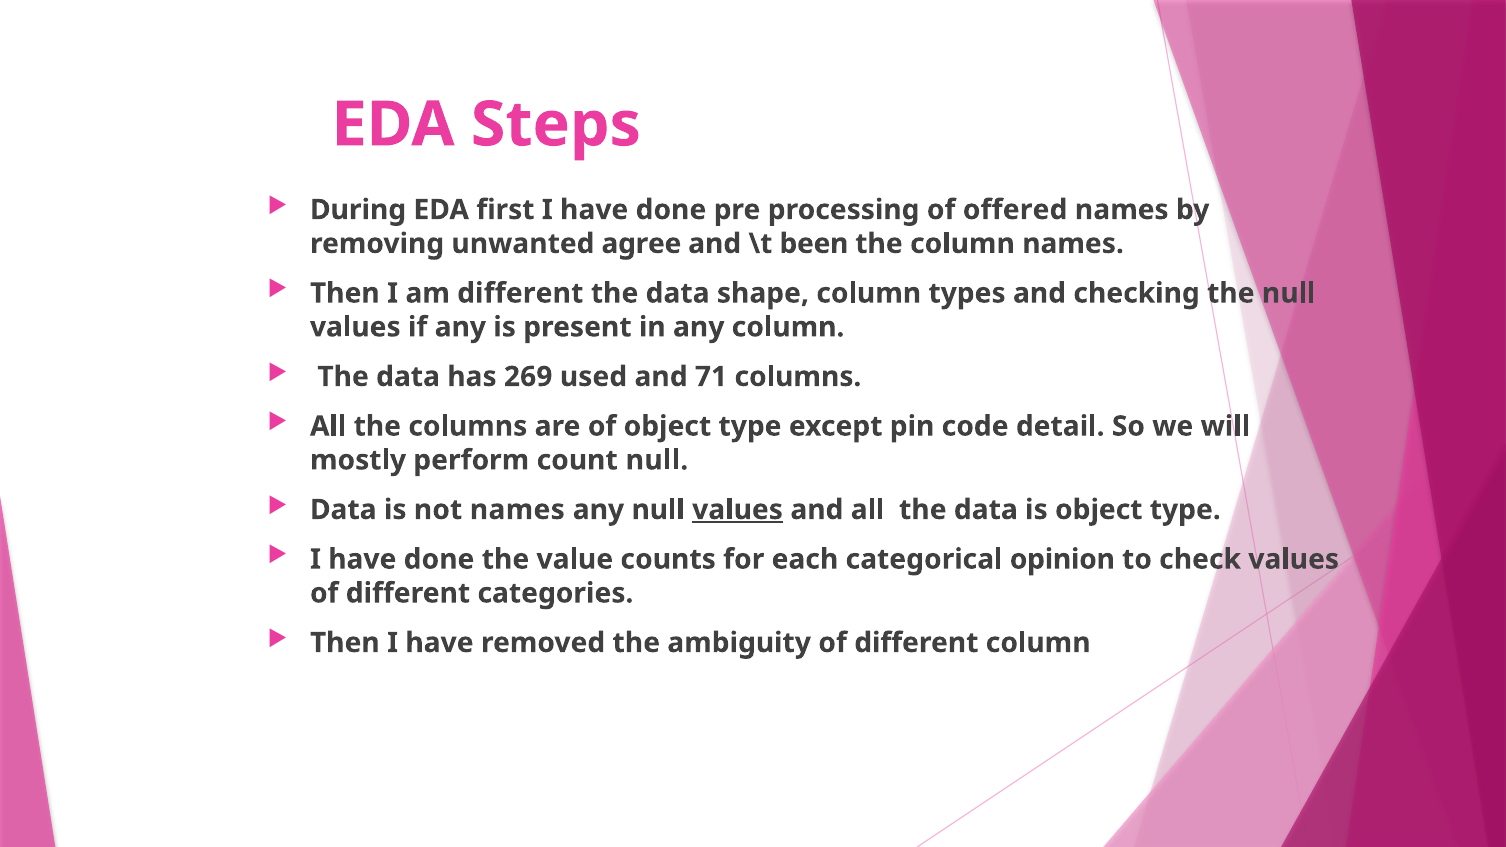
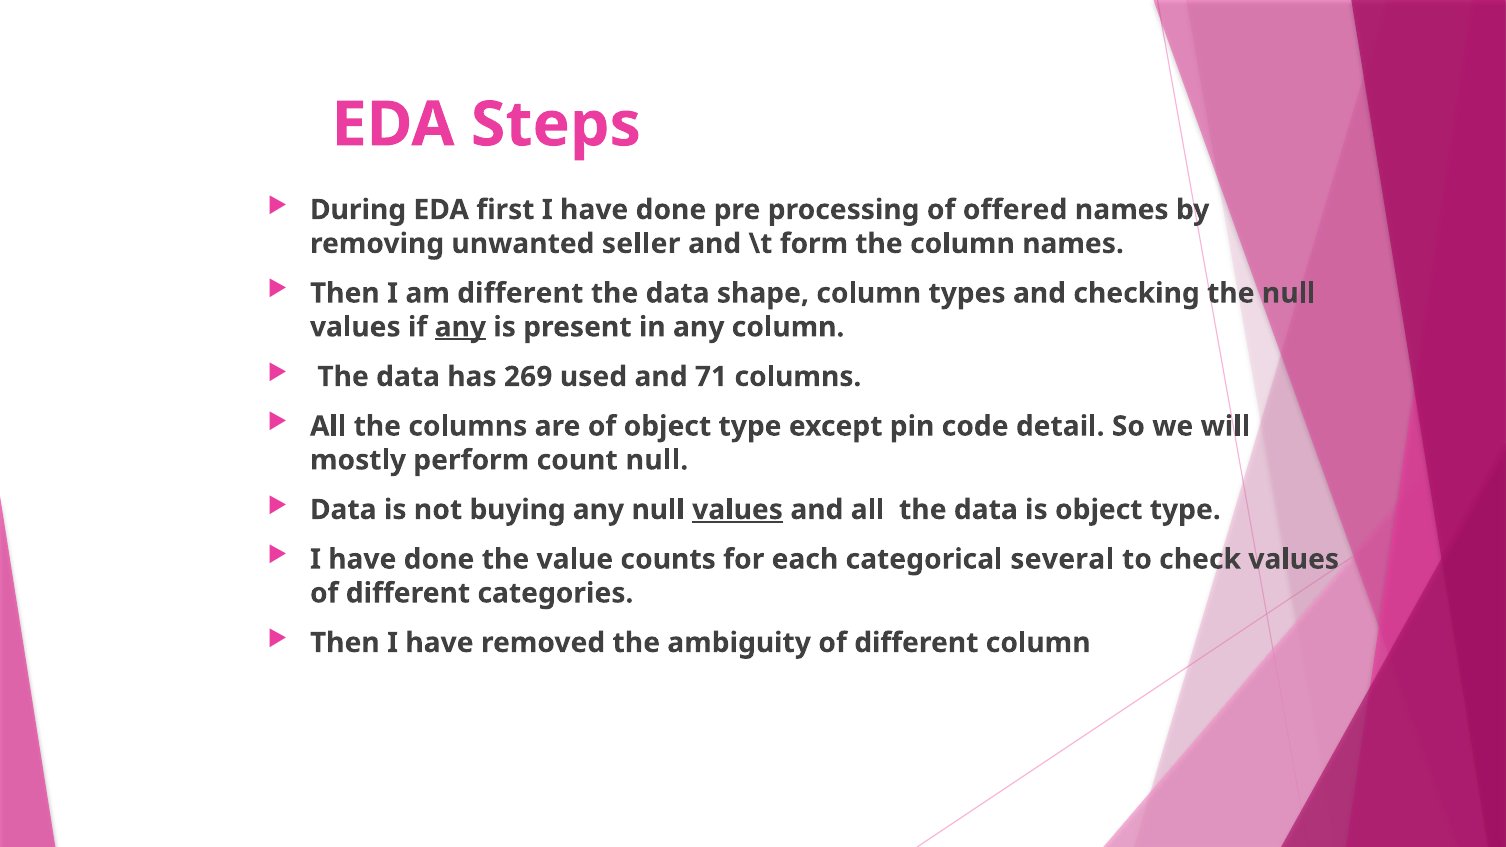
agree: agree -> seller (641, 244)
been: been -> form (814, 244)
any underline: none -> present (460, 327)
not names: names -> buying (518, 510)
opinion: opinion -> several (1062, 559)
